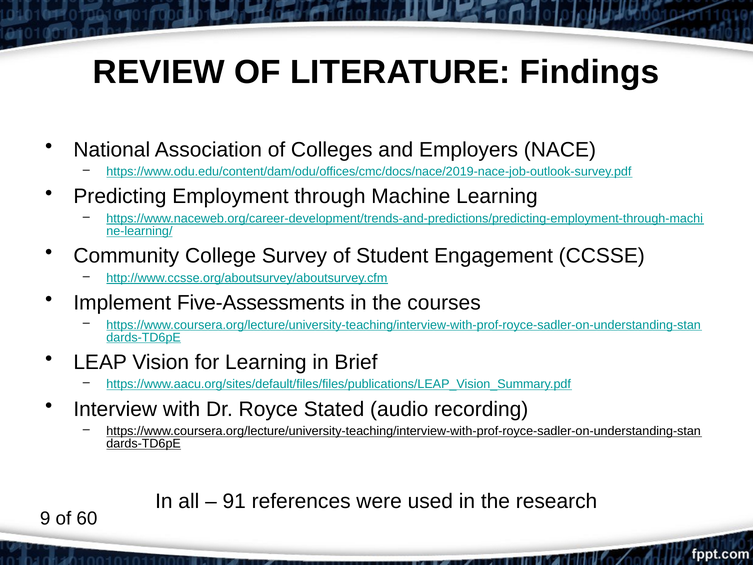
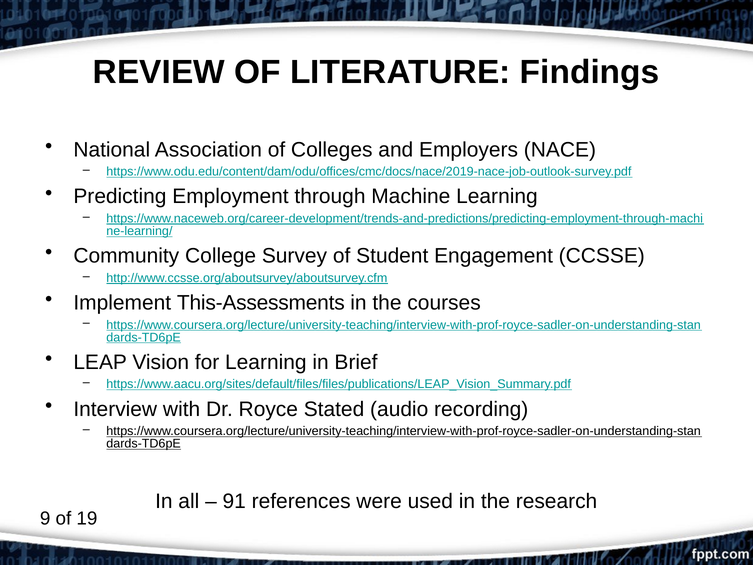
Five-Assessments: Five-Assessments -> This-Assessments (261, 303)
60: 60 -> 19 (87, 518)
